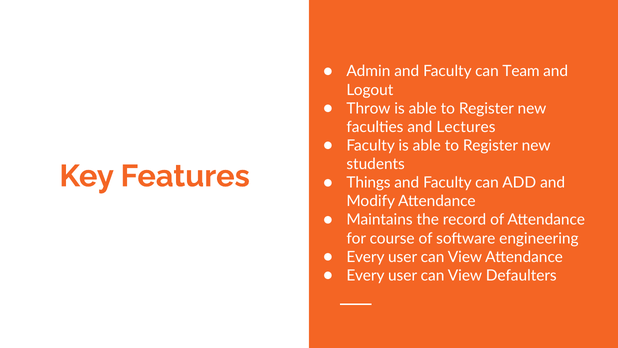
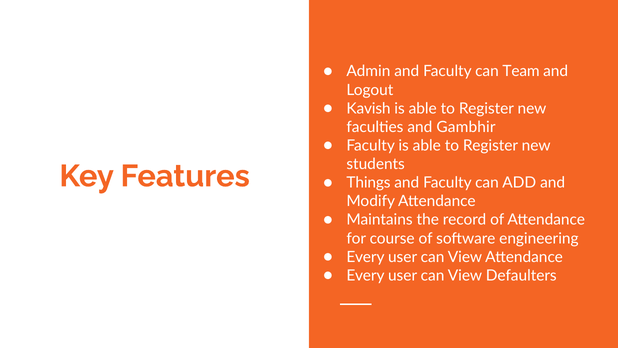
Throw: Throw -> Kavish (369, 108)
Lectures: Lectures -> Gambhir (466, 127)
